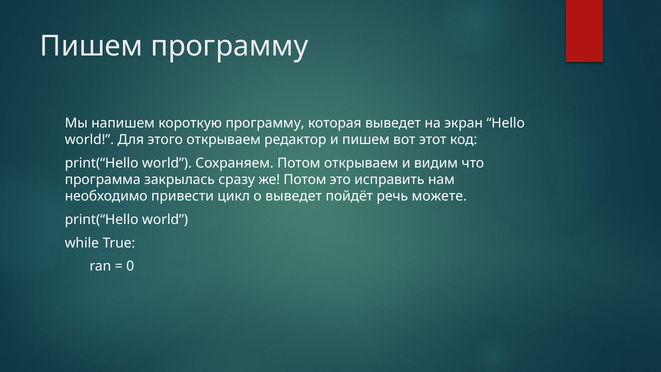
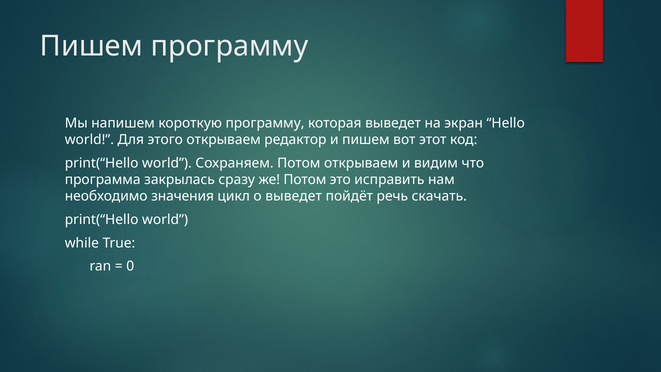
привести: привести -> значения (183, 196)
можете: можете -> скачать (439, 196)
